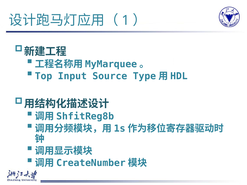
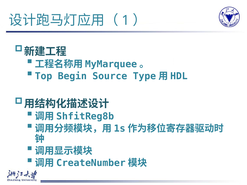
Input: Input -> Begin (72, 76)
